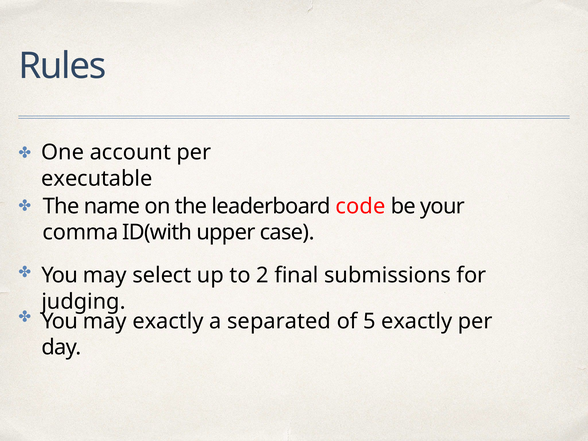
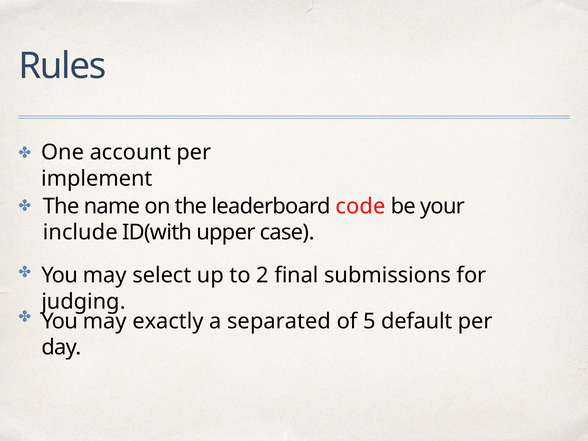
executable: executable -> implement (97, 179)
comma: comma -> include (80, 232)
5 exactly: exactly -> default (417, 321)
